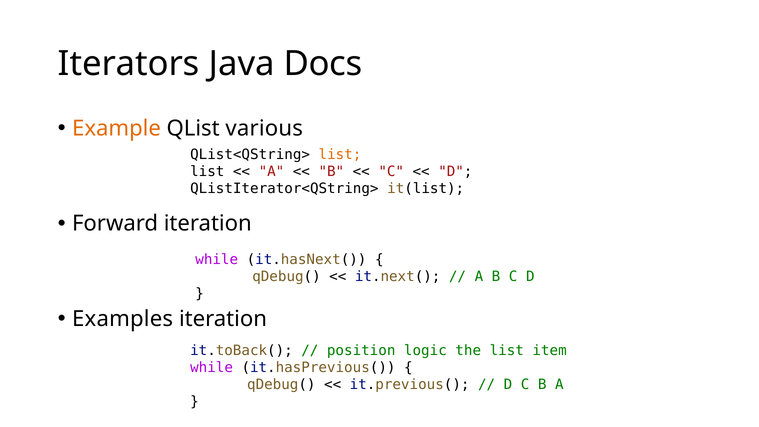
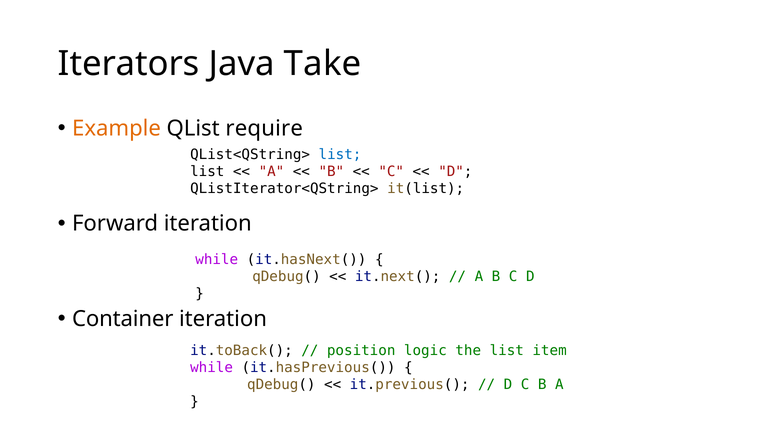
Docs: Docs -> Take (323, 64)
various: various -> require (264, 128)
list colour: orange -> blue (340, 154)
Examples: Examples -> Container (123, 319)
